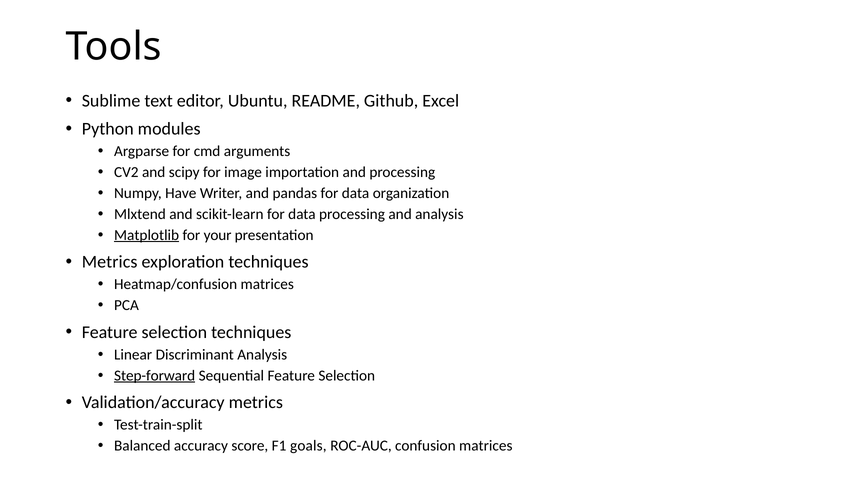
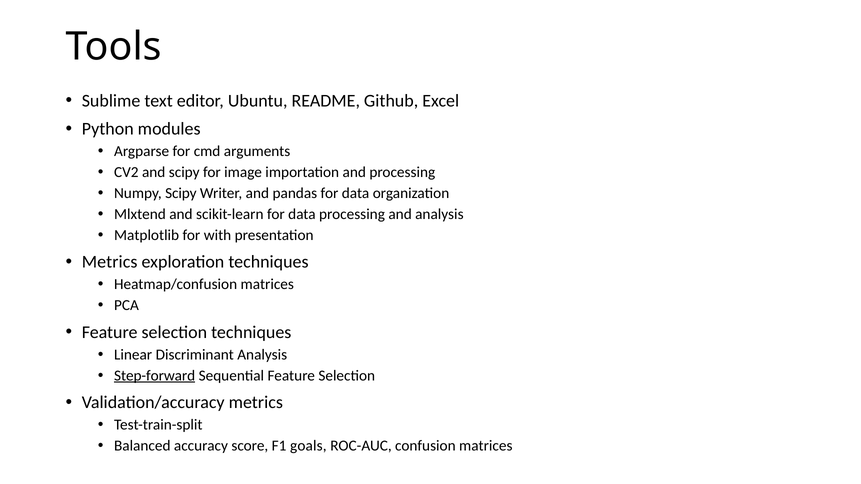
Numpy Have: Have -> Scipy (181, 193)
Matplotlib underline: present -> none (147, 235)
your: your -> with (218, 235)
